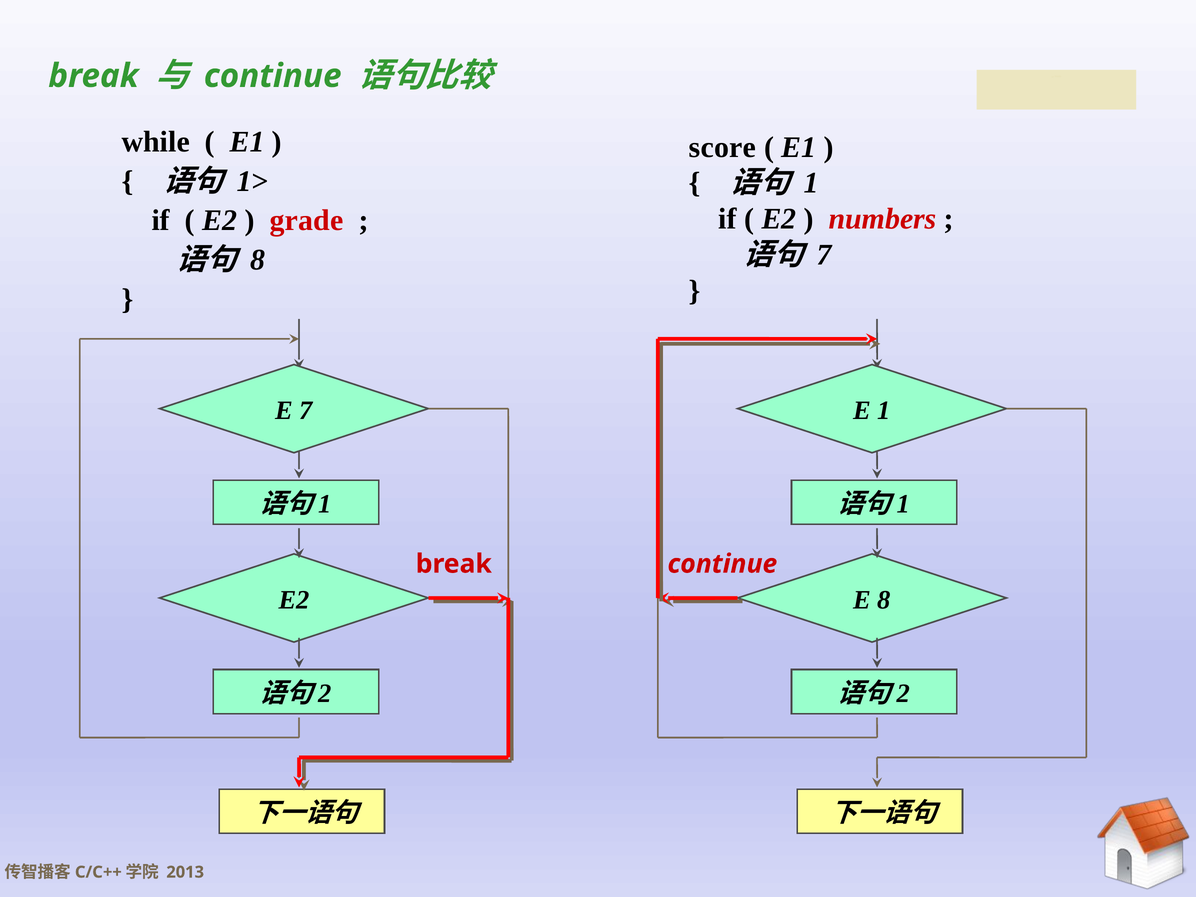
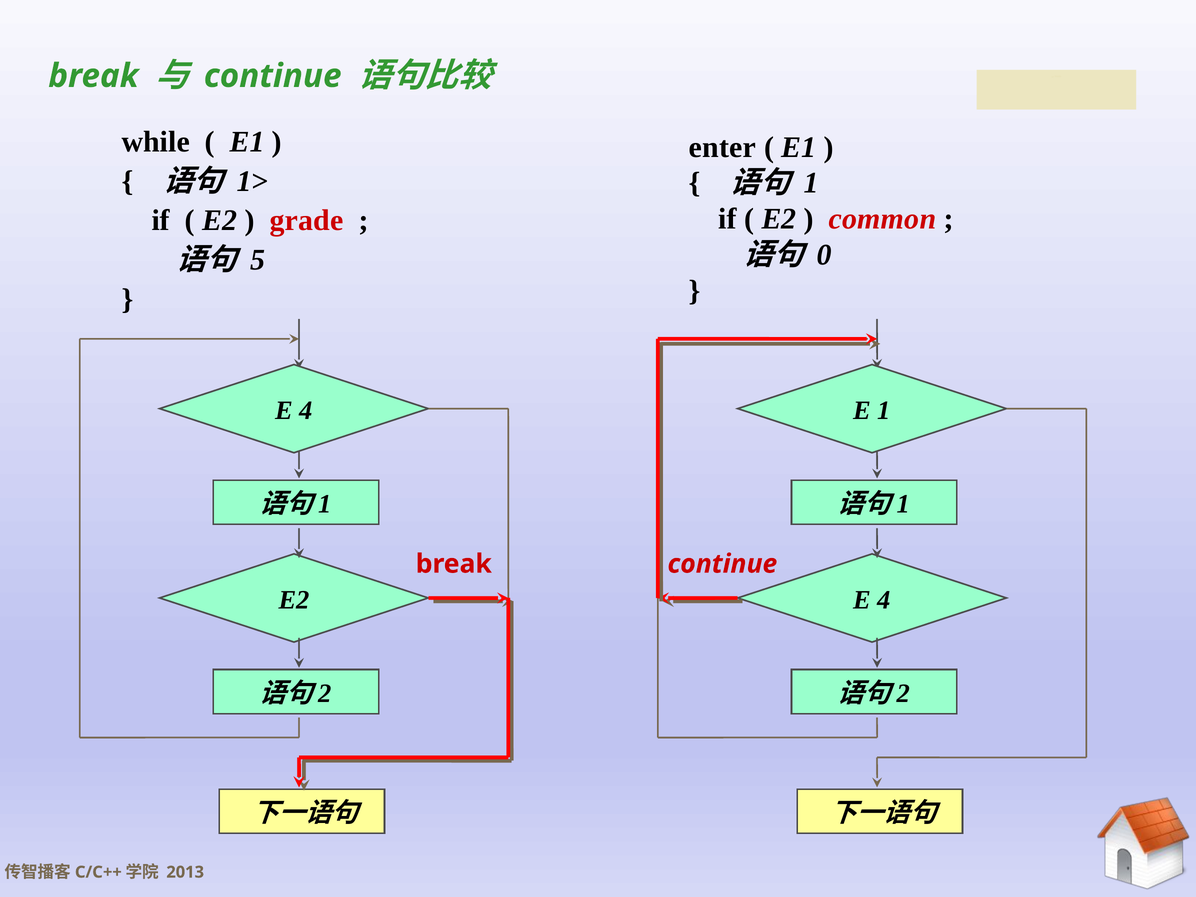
score: score -> enter (722, 147)
numbers: numbers -> common (883, 219)
7: 7 -> 0 (824, 255)
8: 8 -> 5 (258, 260)
7: 7 -> 4 (306, 410)
8: 8 -> 4 (884, 600)
